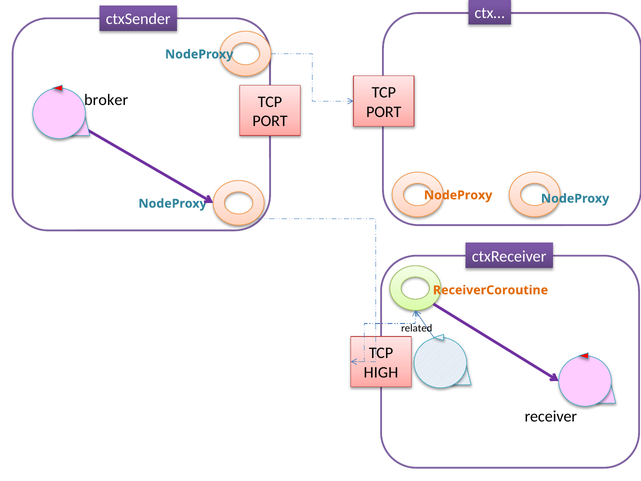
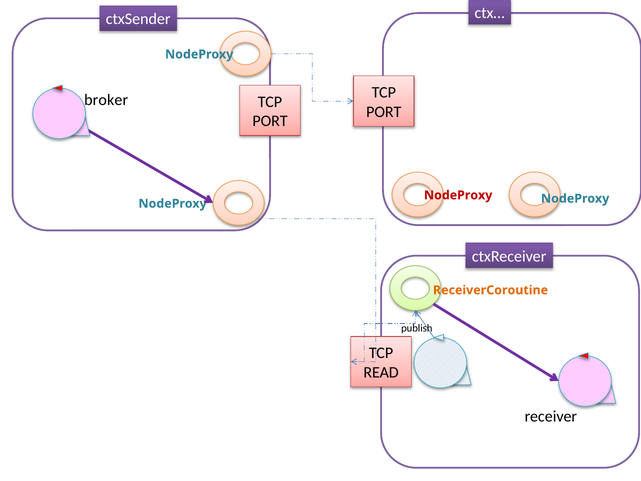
NodeProxy colour: orange -> red (458, 195)
related: related -> publish (417, 328)
HIGH: HIGH -> READ (381, 372)
